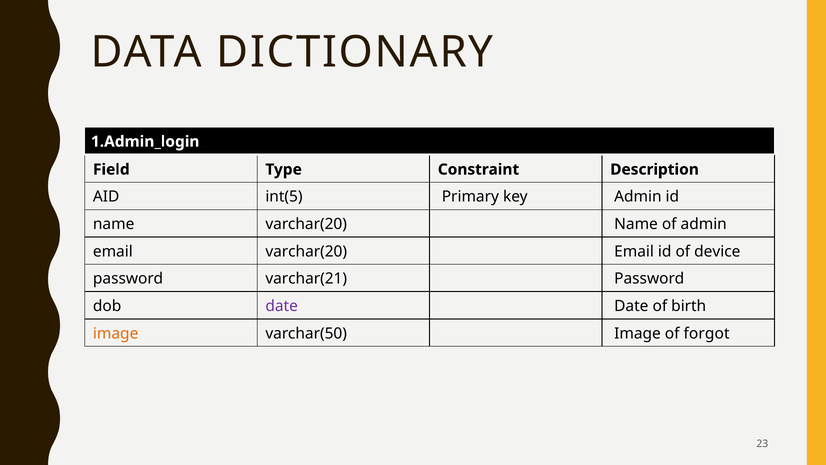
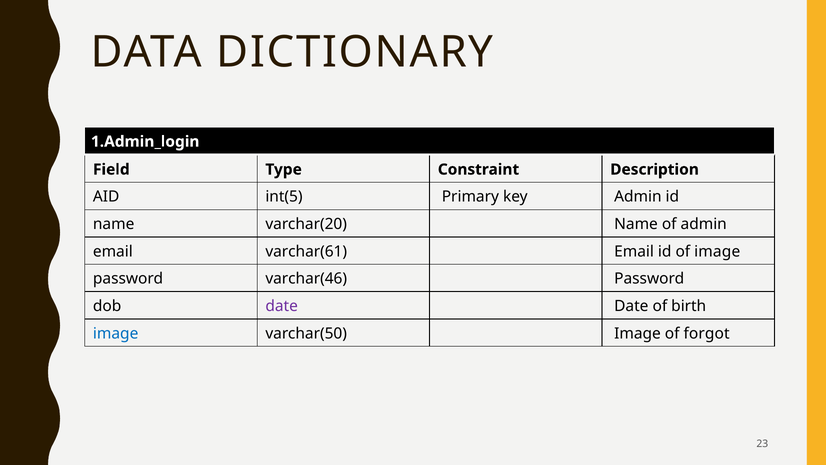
email varchar(20: varchar(20 -> varchar(61 (306, 251)
of device: device -> image (717, 251)
varchar(21: varchar(21 -> varchar(46 (306, 279)
image colour: orange -> blue (116, 333)
